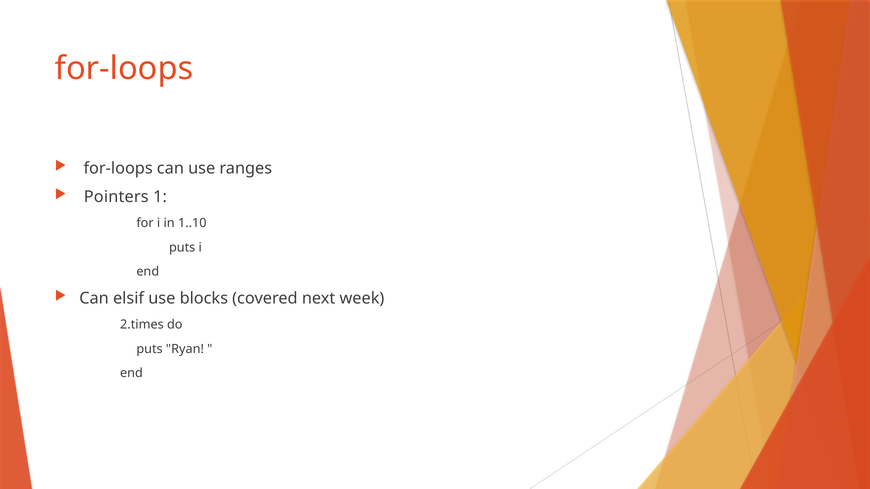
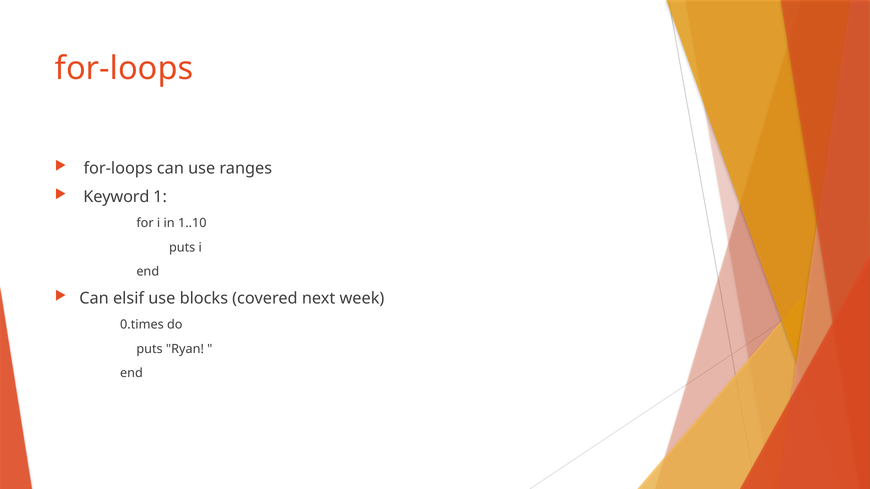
Pointers: Pointers -> Keyword (116, 197)
2.times: 2.times -> 0.times (142, 325)
